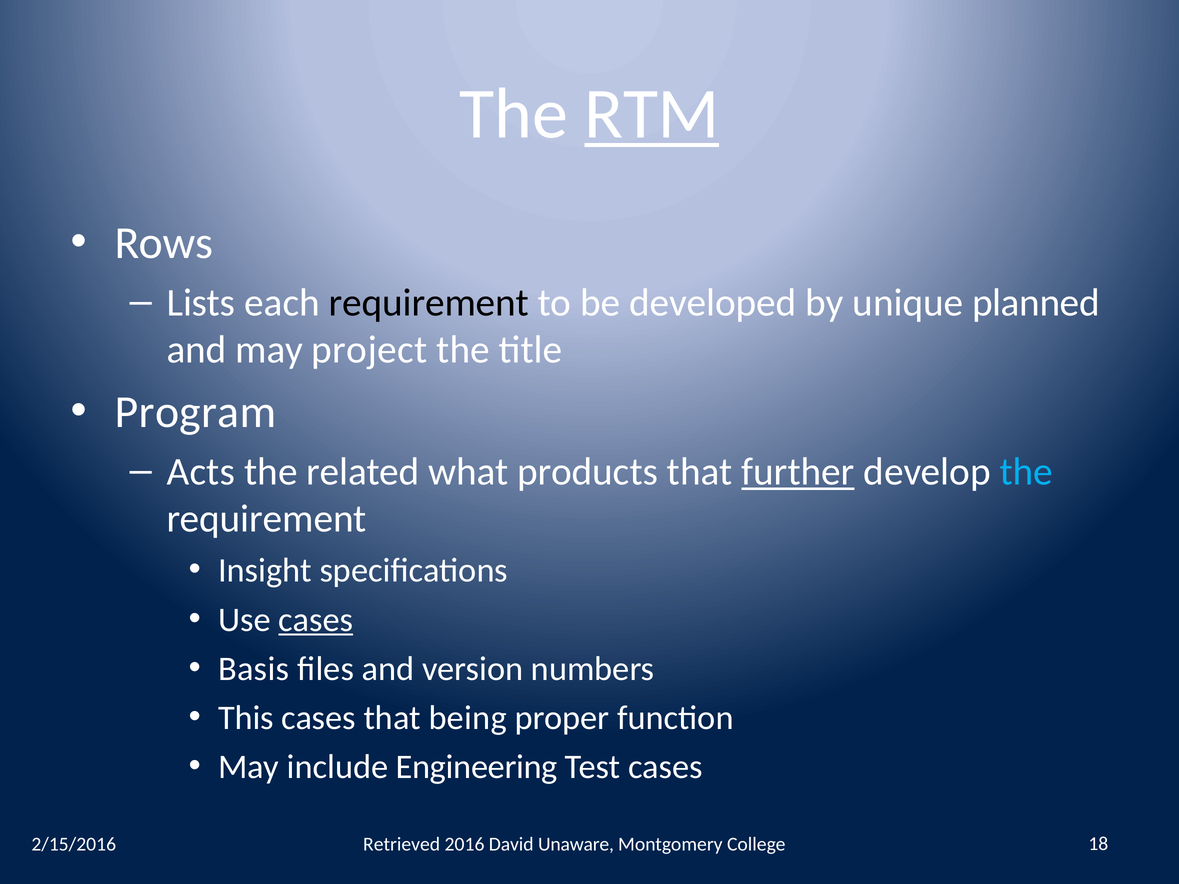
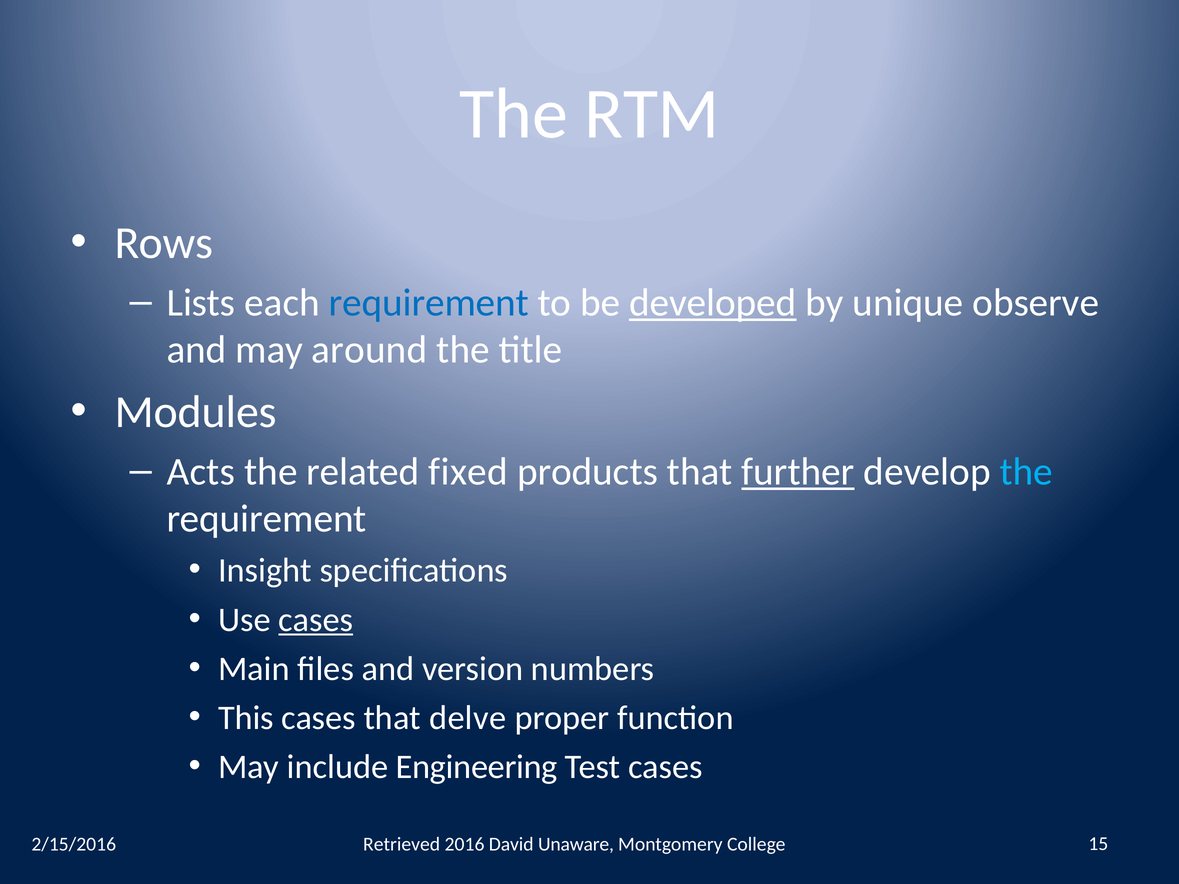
RTM underline: present -> none (652, 114)
requirement colour: black -> blue (429, 303)
developed underline: none -> present (713, 303)
planned: planned -> observe (1036, 303)
project: project -> around (369, 350)
Program: Program -> Modules (196, 412)
what: what -> fixed (468, 472)
Basis: Basis -> Main (254, 669)
being: being -> delve (468, 718)
18: 18 -> 15 (1098, 844)
